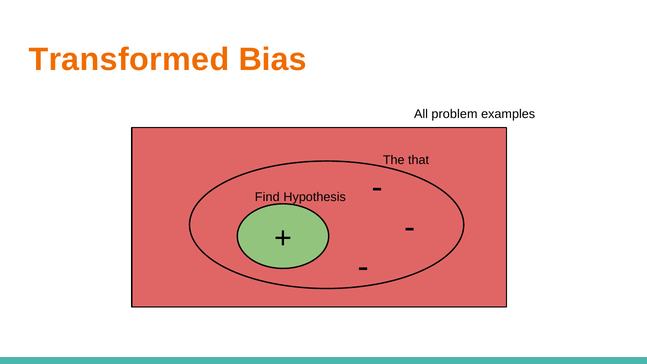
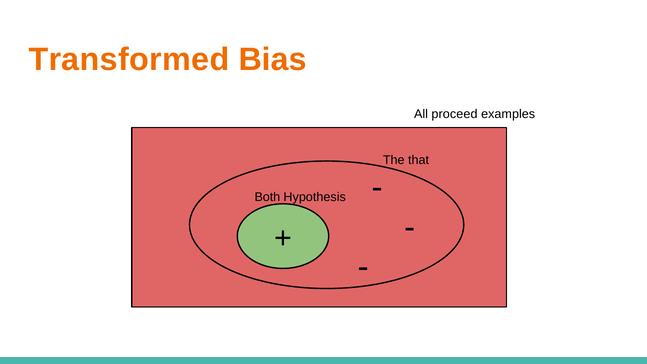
problem: problem -> proceed (455, 114)
Find: Find -> Both (267, 197)
